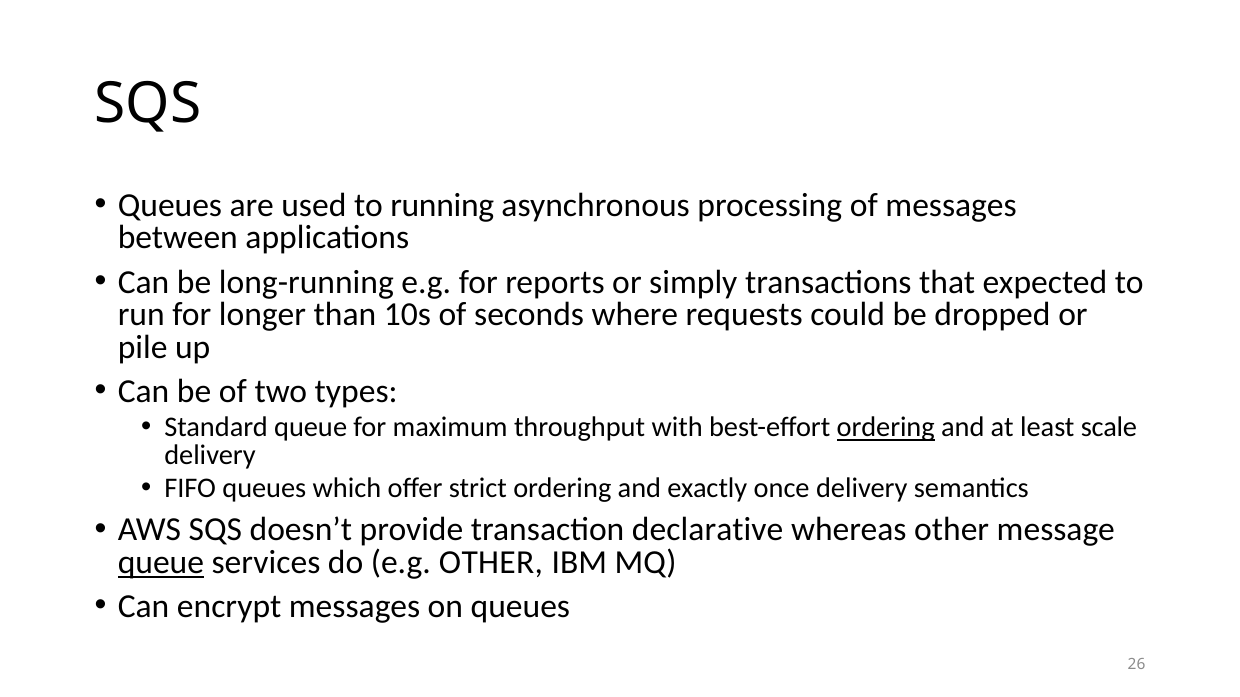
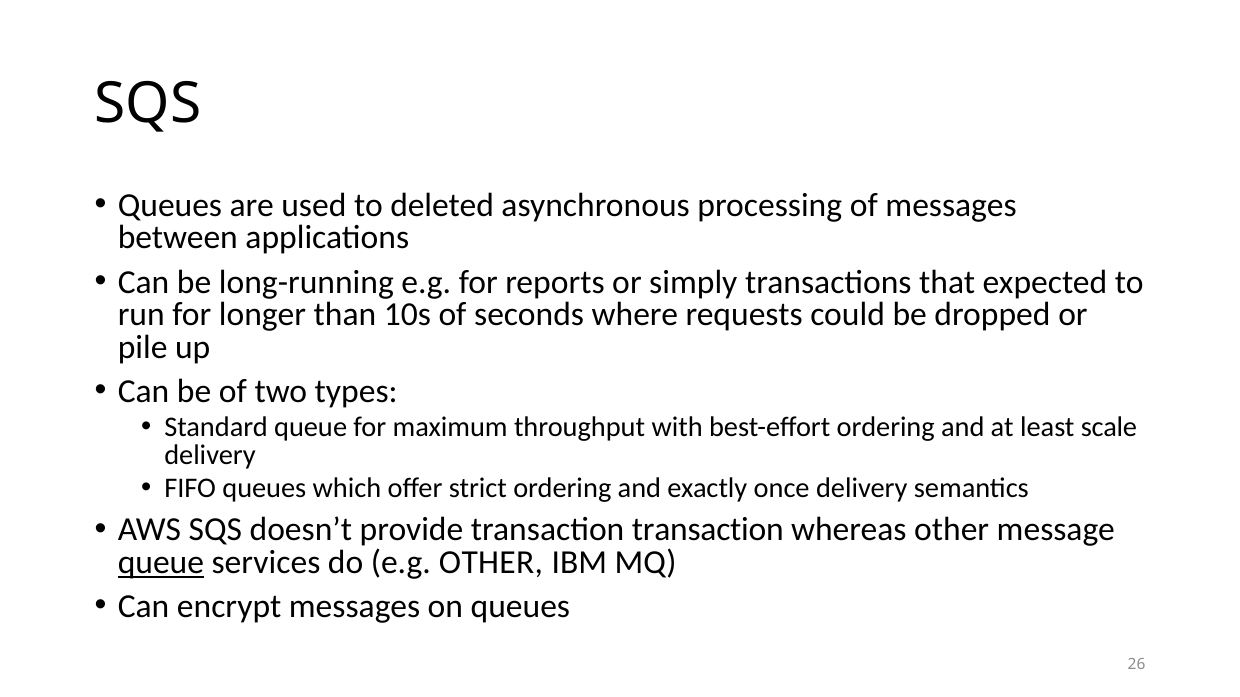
running: running -> deleted (442, 205)
ordering underline: present -> none (886, 428)
transaction declarative: declarative -> transaction (708, 530)
